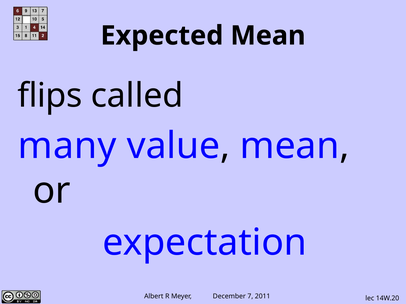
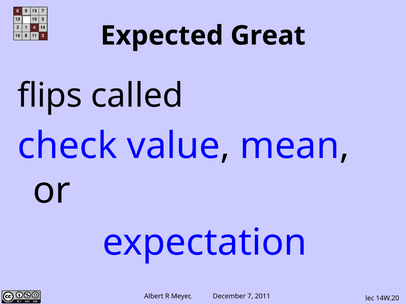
Expected Mean: Mean -> Great (268, 36)
many: many -> check (67, 146)
